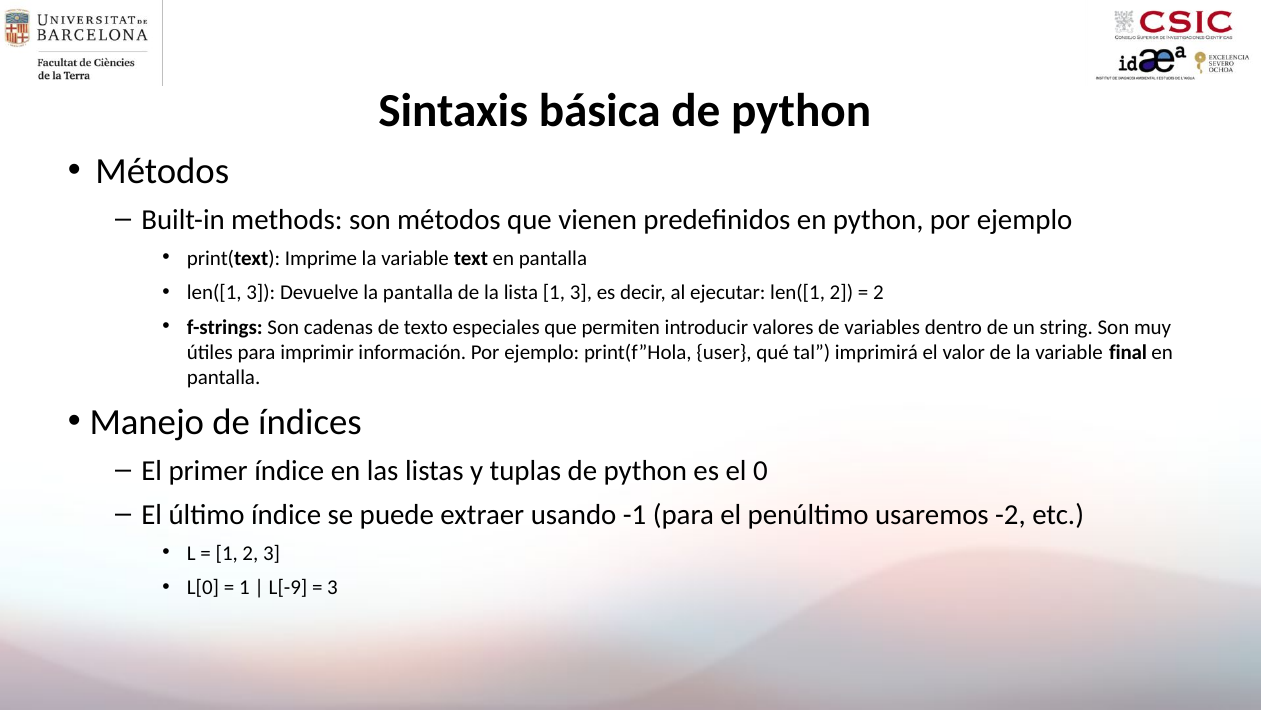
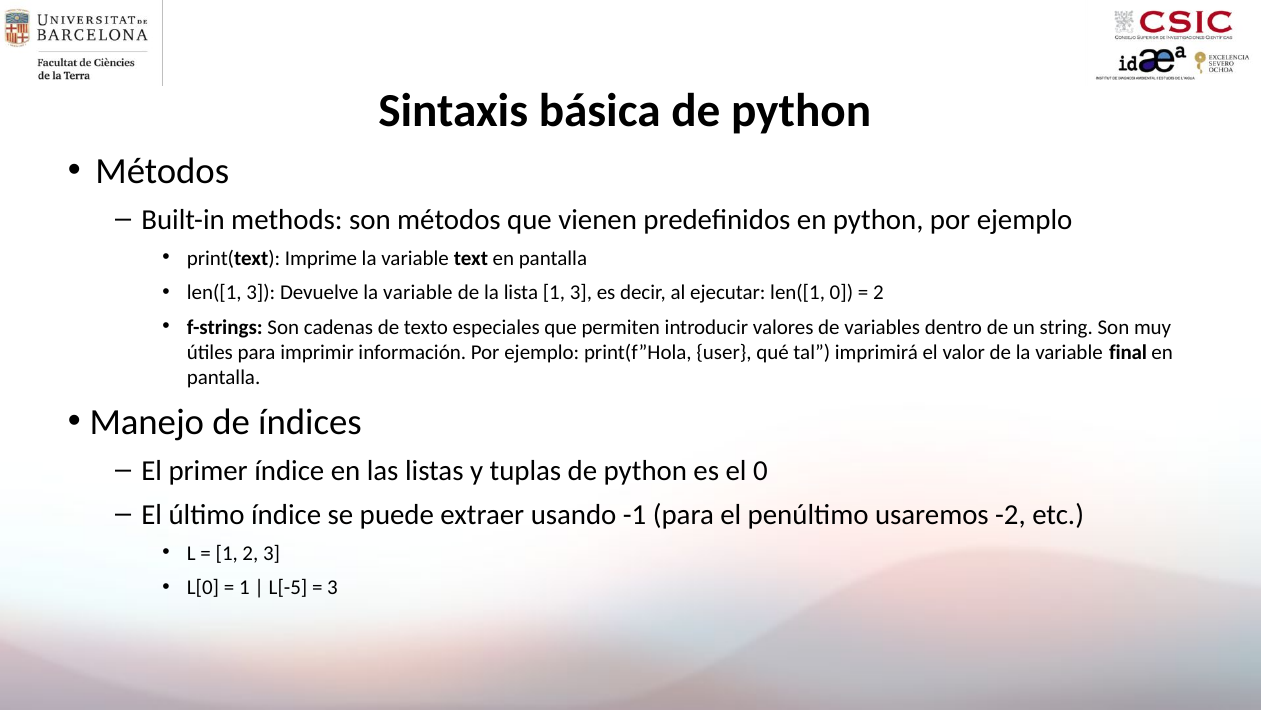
Devuelve la pantalla: pantalla -> variable (418, 292)
len([1 2: 2 -> 0 (841, 292)
L[-9: L[-9 -> L[-5 (288, 587)
